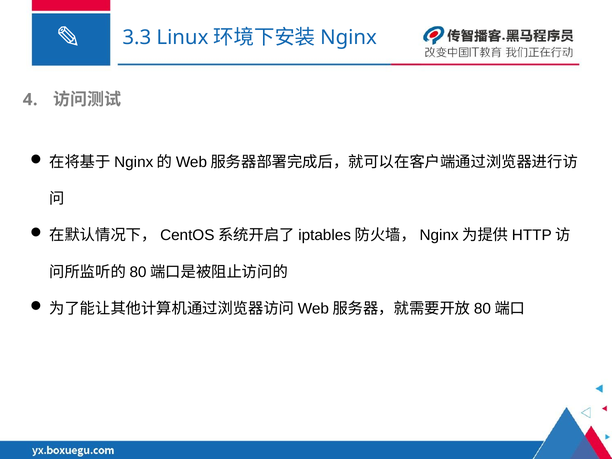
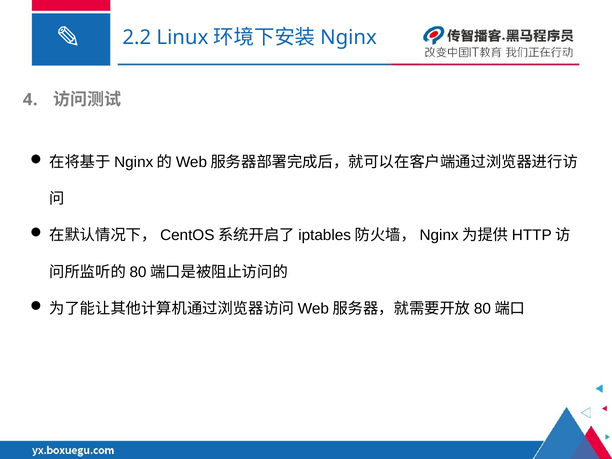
3.3: 3.3 -> 2.2 (137, 38)
